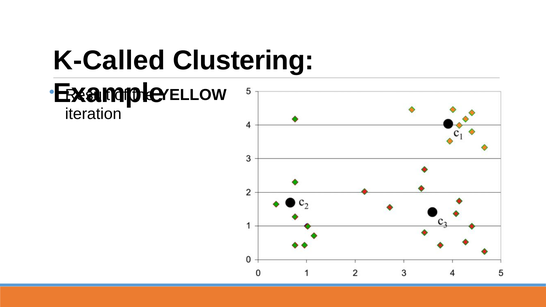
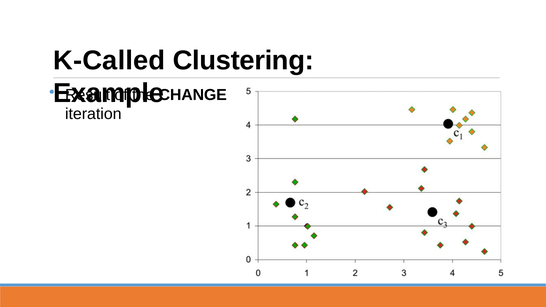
YELLOW: YELLOW -> CHANGE (193, 95)
